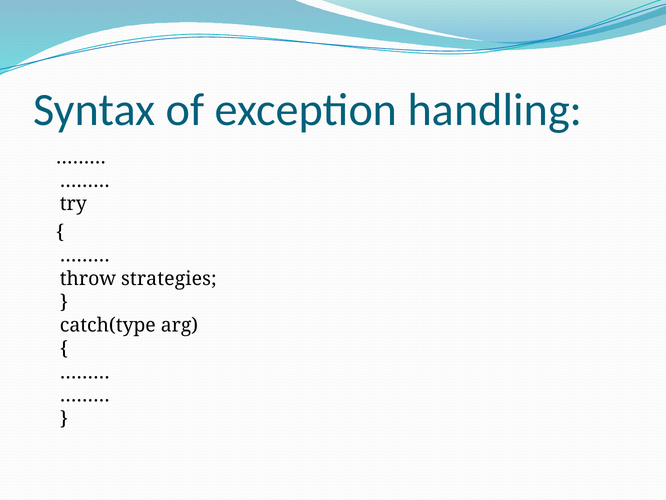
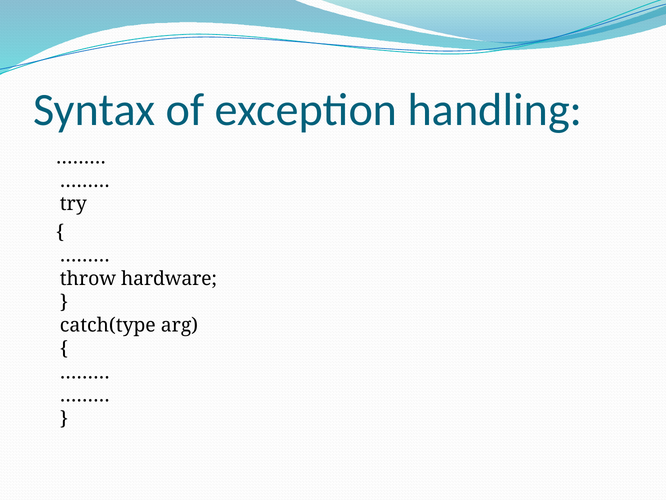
strategies: strategies -> hardware (169, 279)
